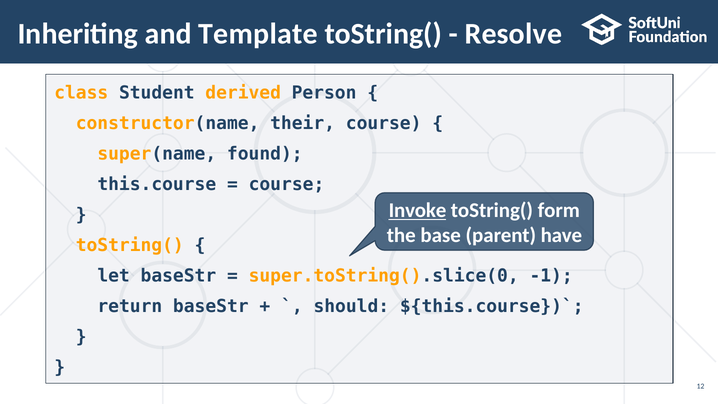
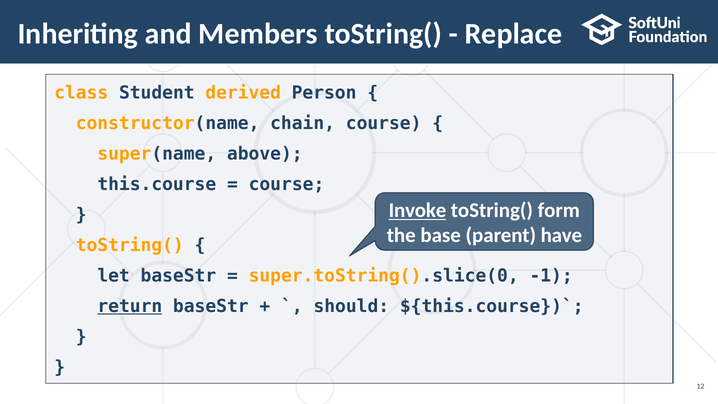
Template: Template -> Members (258, 34)
Resolve: Resolve -> Replace (513, 34)
their: their -> chain (303, 123)
found: found -> above (265, 154)
return underline: none -> present (130, 306)
